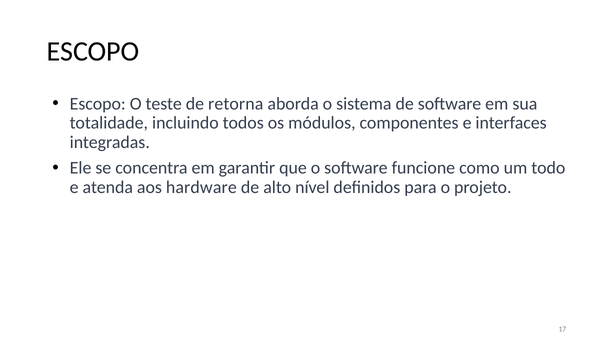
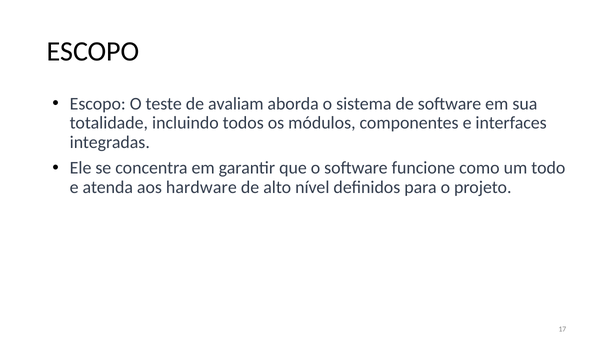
retorna: retorna -> avaliam (236, 104)
